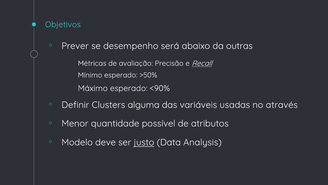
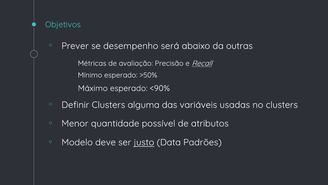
no através: através -> clusters (282, 105)
Analysis: Analysis -> Padrões (202, 142)
